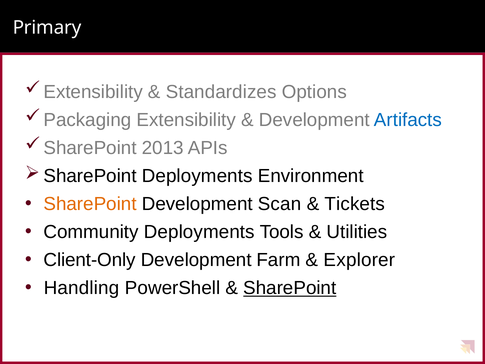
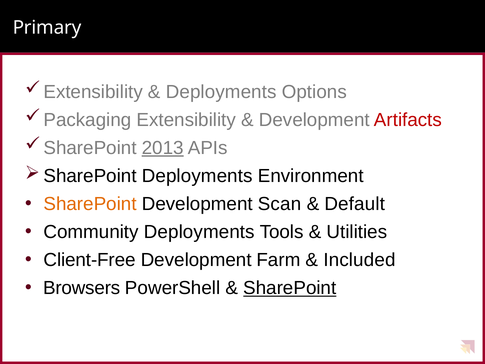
Standardizes: Standardizes -> Deployments (221, 92)
Artifacts colour: blue -> red (408, 120)
2013 underline: none -> present (163, 148)
Tickets: Tickets -> Default (355, 204)
Client-Only: Client-Only -> Client-Free (90, 260)
Explorer: Explorer -> Included (359, 260)
Handling: Handling -> Browsers (82, 288)
